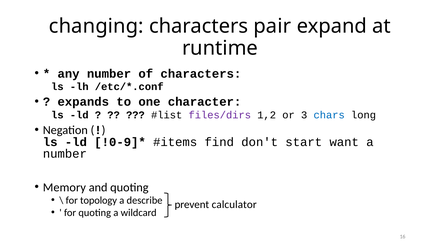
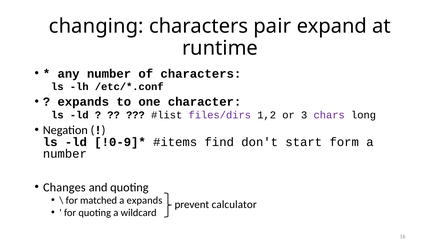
chars colour: blue -> purple (329, 115)
want: want -> form (344, 142)
Memory: Memory -> Changes (64, 187)
topology: topology -> matched (99, 200)
a describe: describe -> expands (145, 200)
